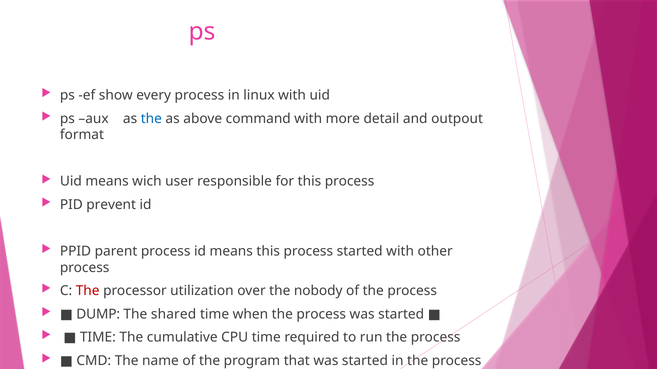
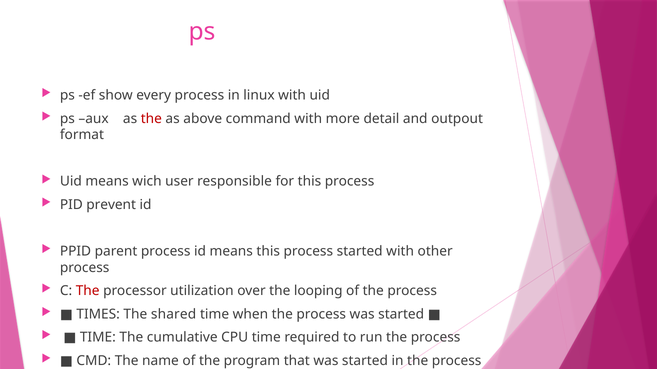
the colour: blue -> red (151, 119)
nobody: nobody -> looping (318, 291)
DUMP: DUMP -> TIMES (98, 315)
